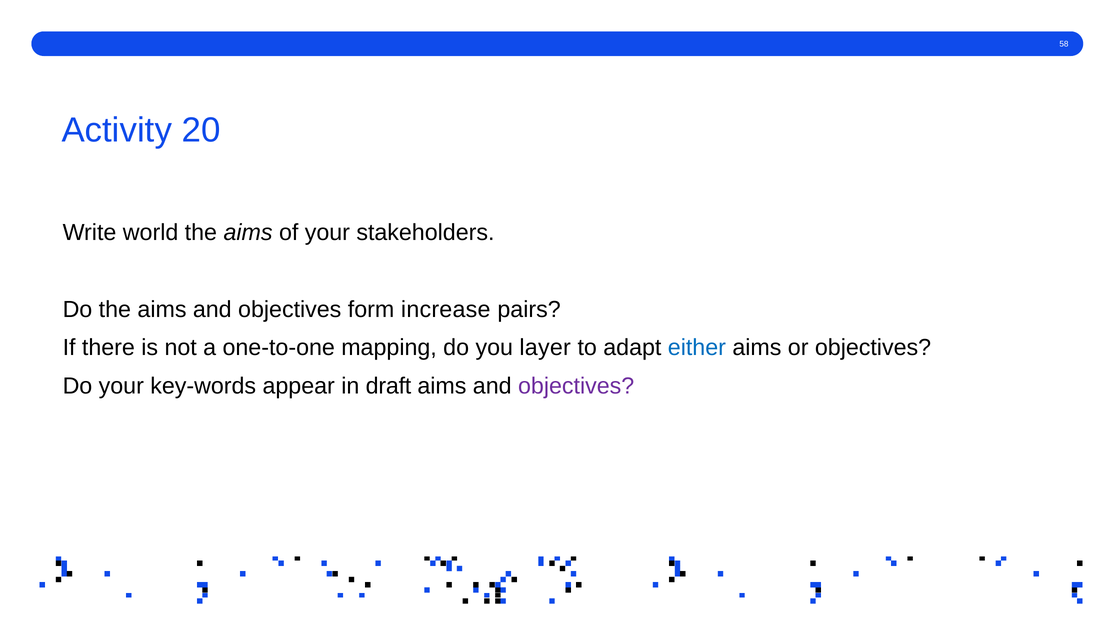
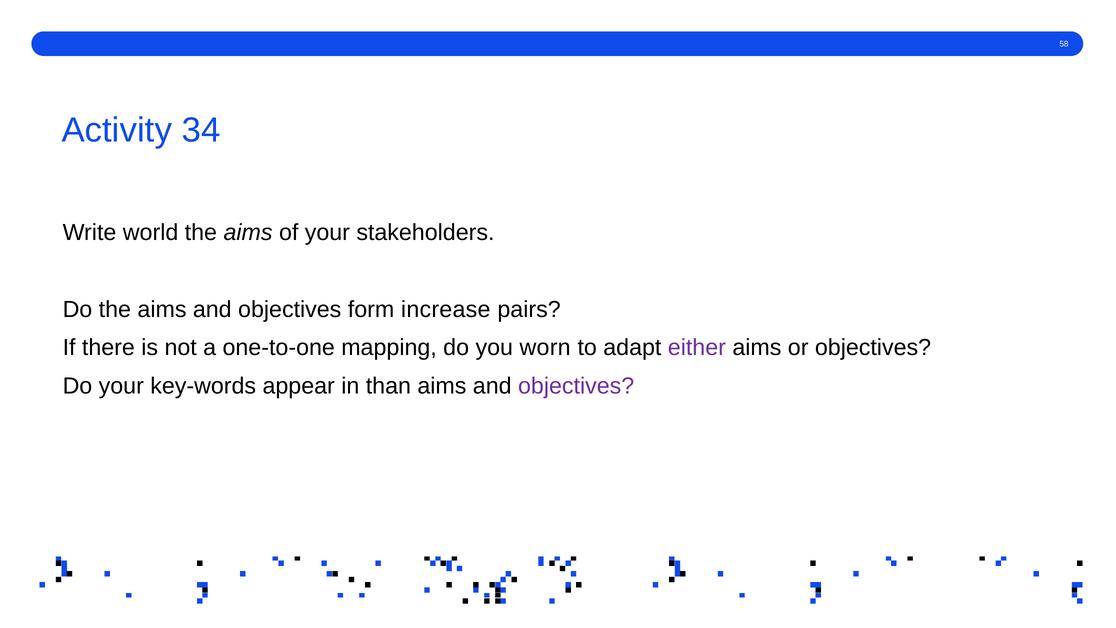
20: 20 -> 34 (201, 130)
layer: layer -> worn (545, 348)
either colour: blue -> purple (697, 348)
draft: draft -> than (388, 386)
